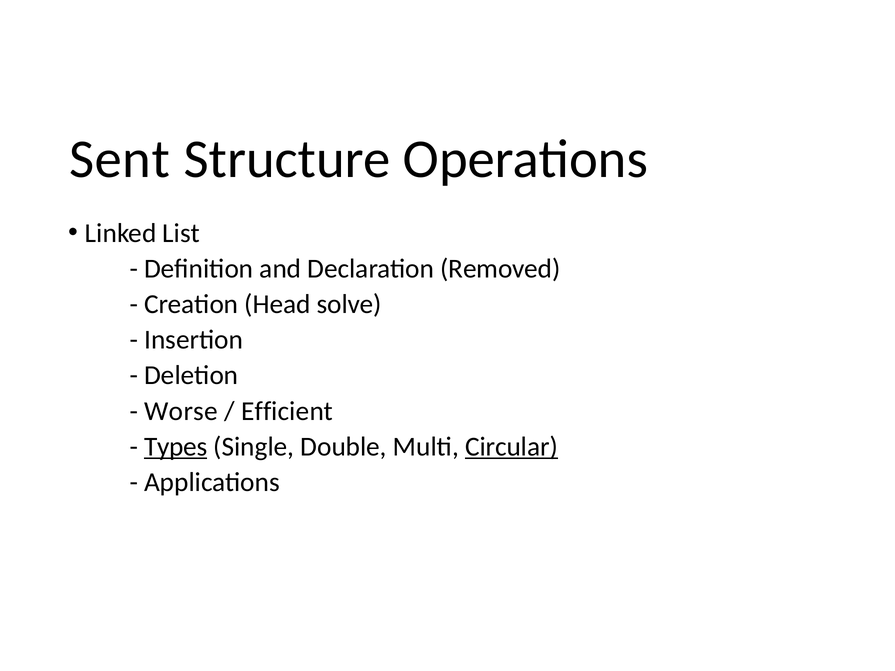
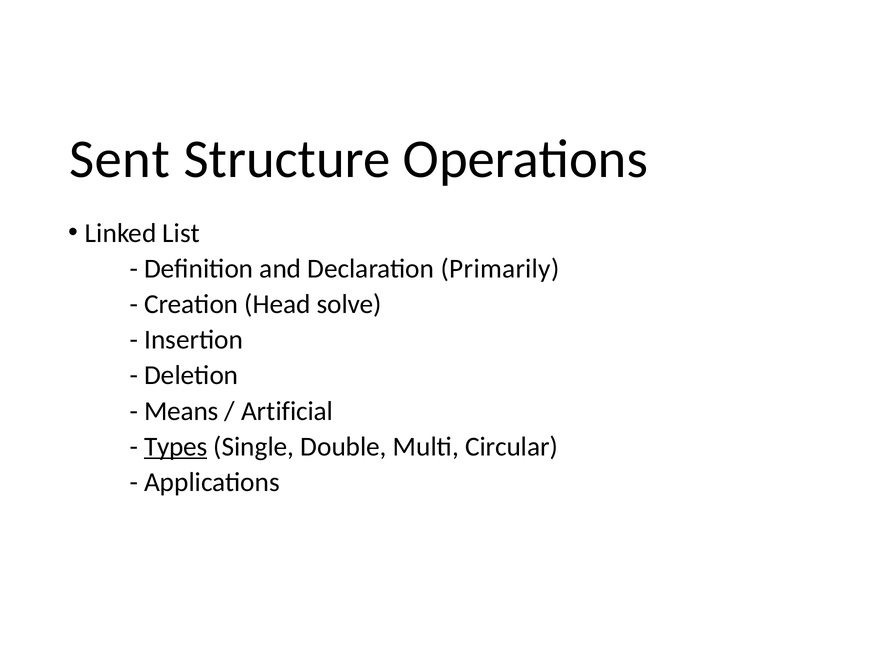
Removed: Removed -> Primarily (500, 269)
Worse: Worse -> Means (181, 411)
Efficient: Efficient -> Artificial (287, 411)
Circular underline: present -> none (511, 447)
